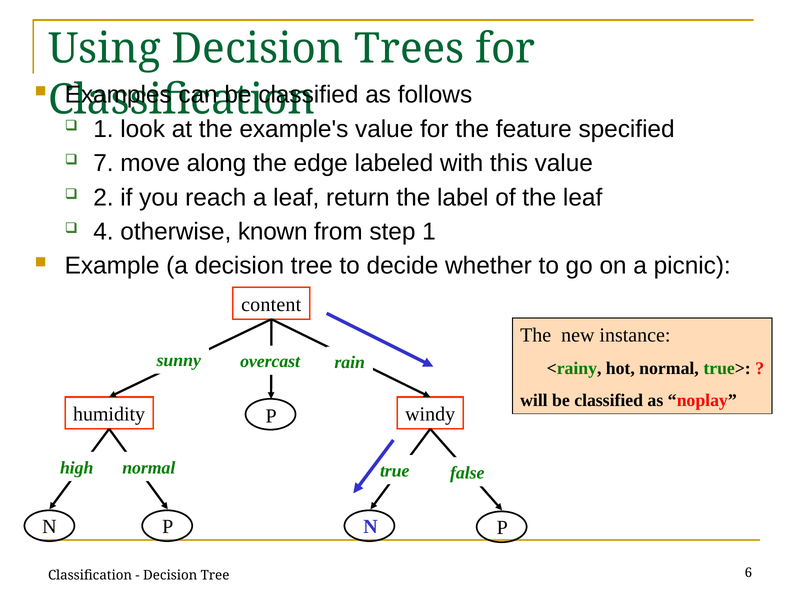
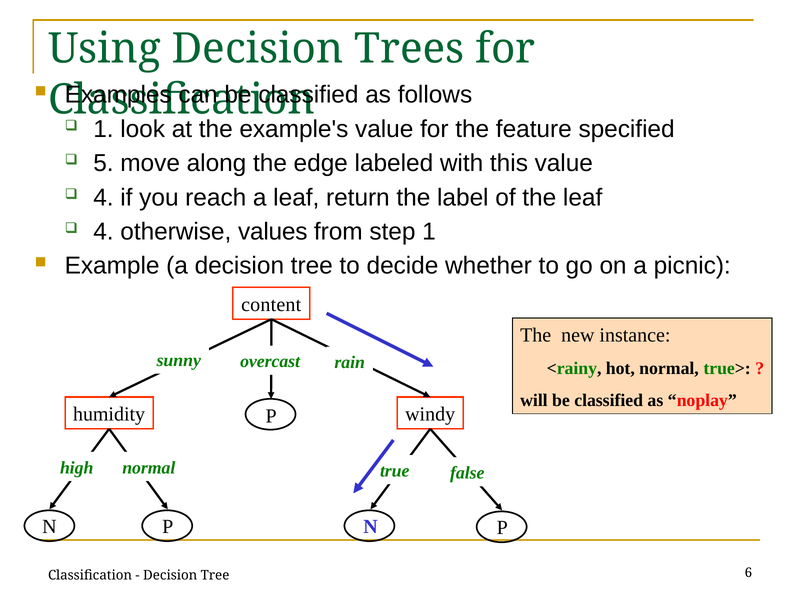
7: 7 -> 5 (103, 163)
2: 2 -> 4 (103, 197)
known: known -> values (273, 232)
